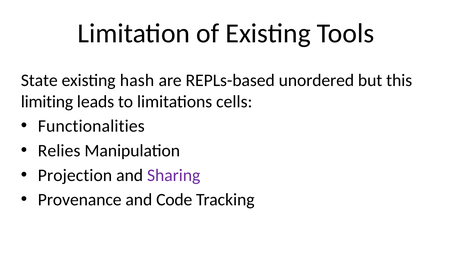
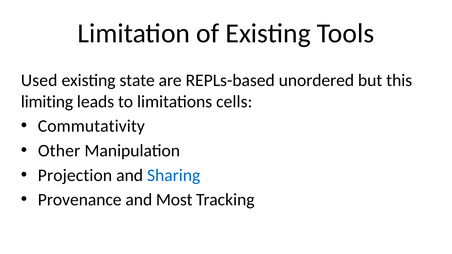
State: State -> Used (39, 81)
hash: hash -> state (137, 81)
Functionalities: Functionalities -> Commutativity (91, 126)
Relies: Relies -> Other (59, 151)
Sharing colour: purple -> blue (174, 175)
Code: Code -> Most (174, 200)
